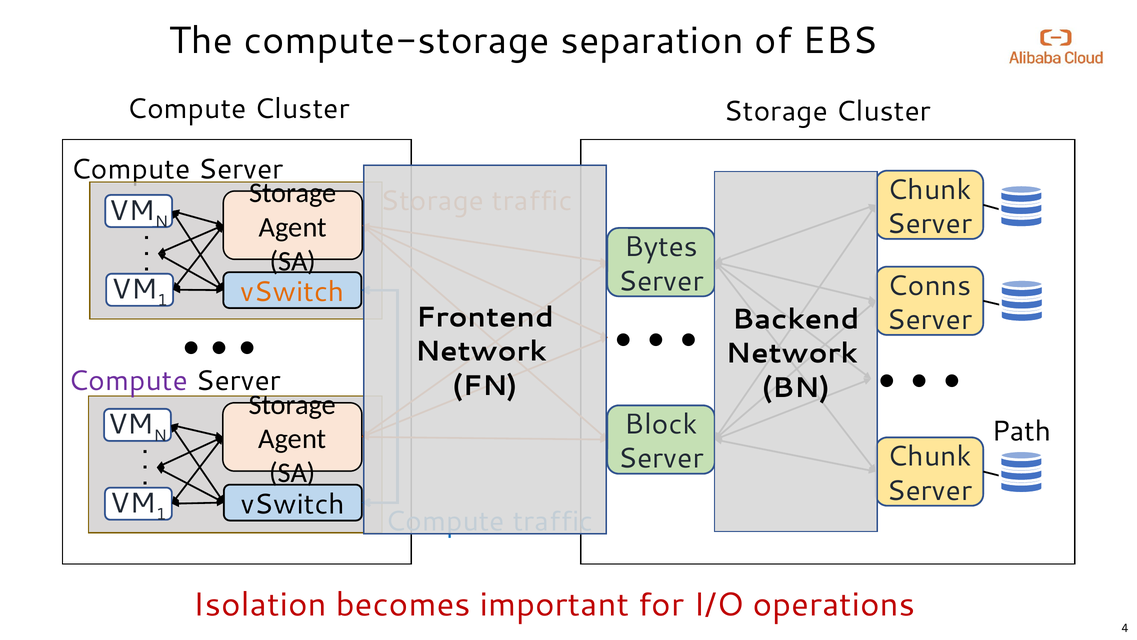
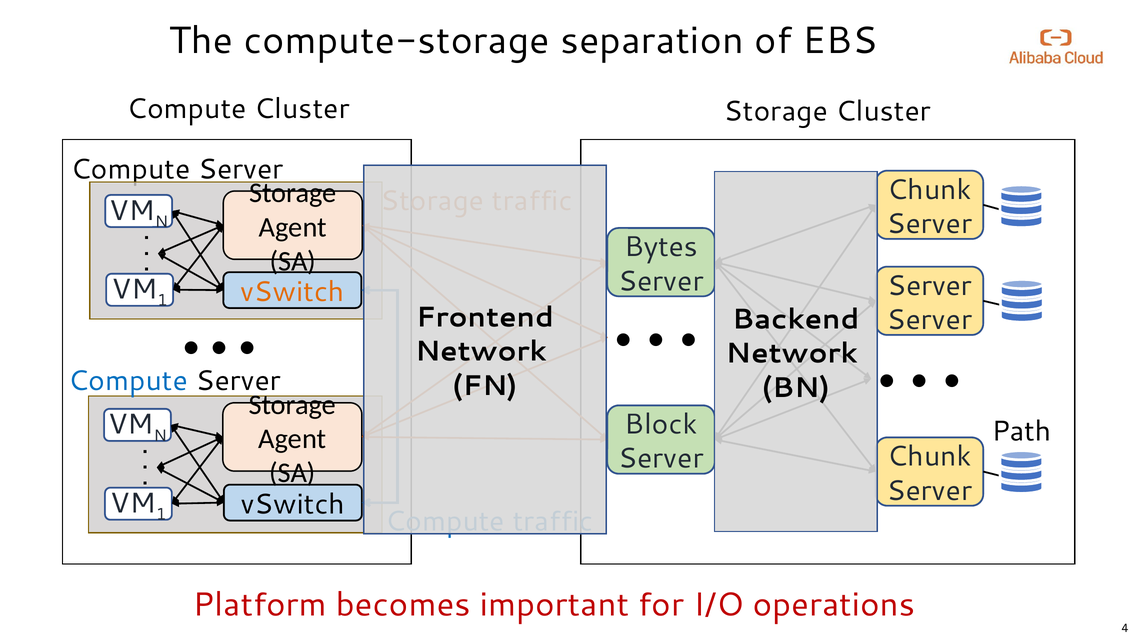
Conns: Conns -> Server (930, 286)
Compute colour: purple -> blue (128, 381)
Isolation: Isolation -> Platform (260, 604)
